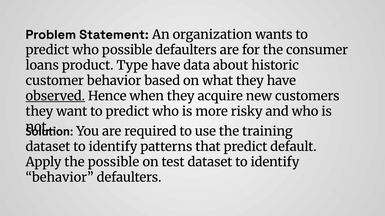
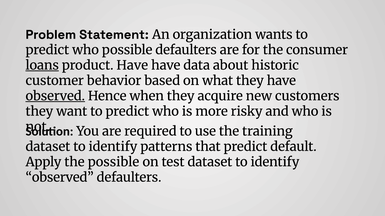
loans underline: none -> present (42, 66)
product Type: Type -> Have (132, 66)
behavior: behavior -> observed (60, 178)
